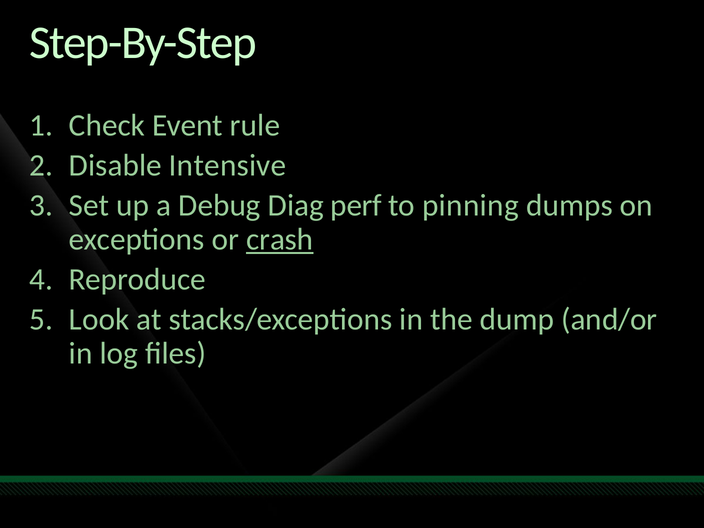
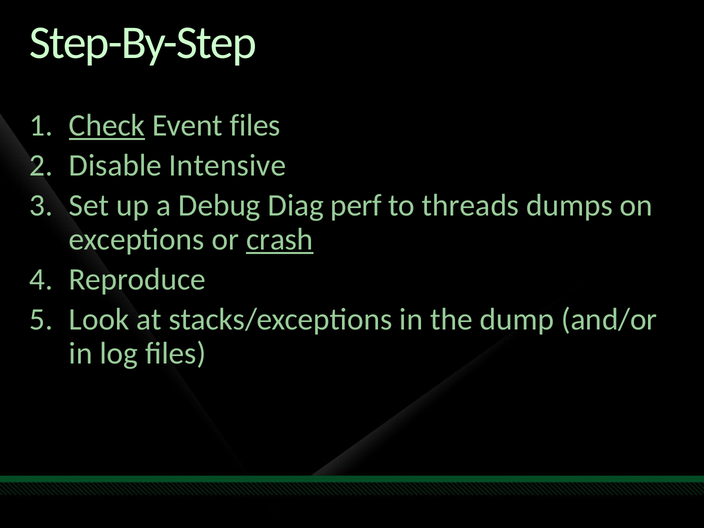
Check underline: none -> present (107, 126)
Event rule: rule -> files (255, 126)
pinning: pinning -> threads (471, 206)
